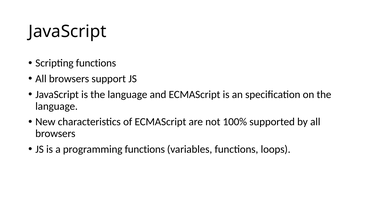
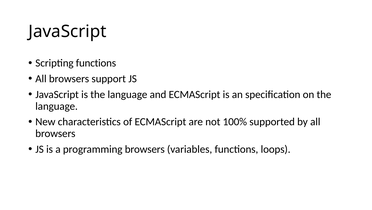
programming functions: functions -> browsers (145, 149)
